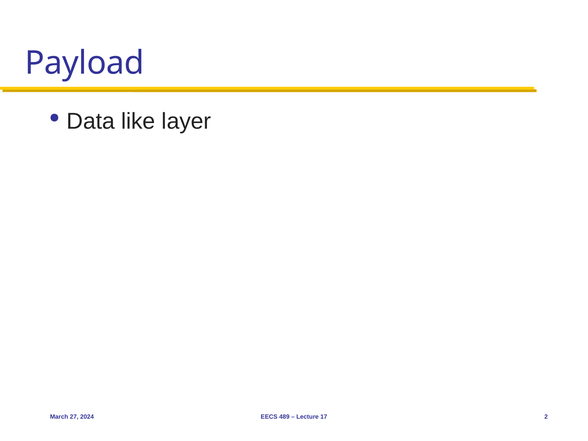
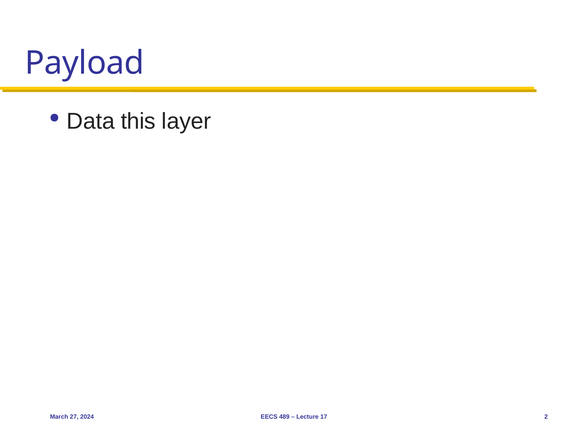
like: like -> this (138, 121)
